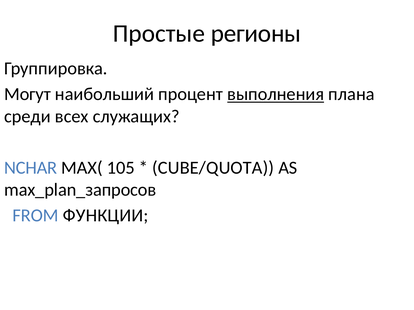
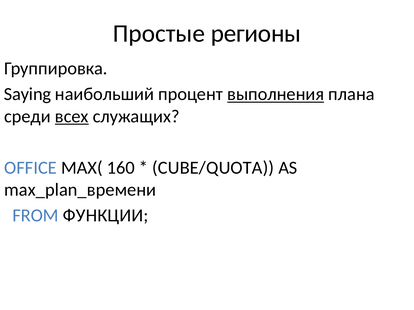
Могут: Могут -> Saying (28, 94)
всех underline: none -> present (72, 116)
NCHAR: NCHAR -> OFFICE (31, 168)
105: 105 -> 160 (121, 168)
max_plan_запросов: max_plan_запросов -> max_plan_времени (80, 190)
